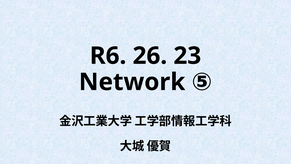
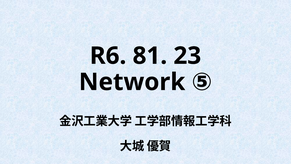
26: 26 -> 81 (150, 56)
